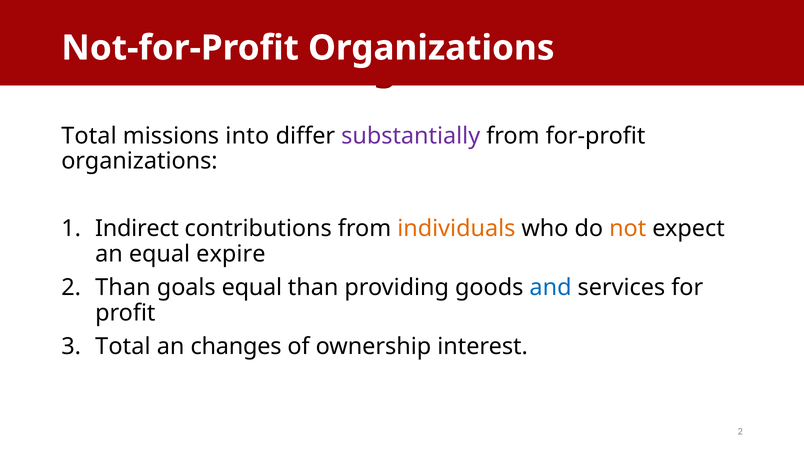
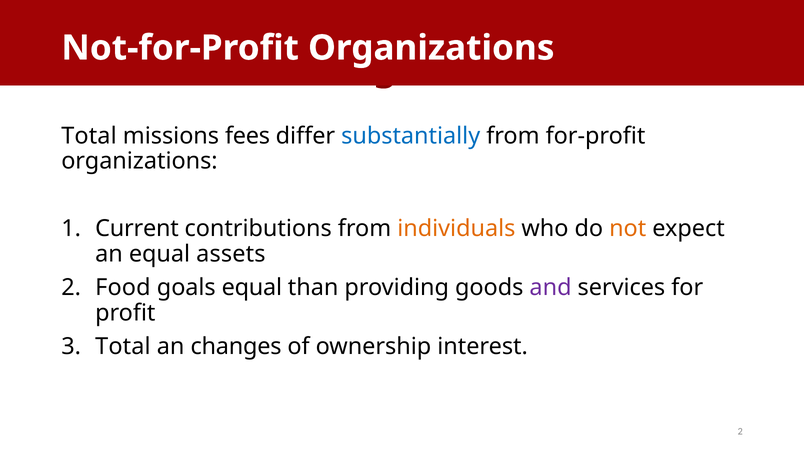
into: into -> fees (248, 136)
substantially colour: purple -> blue (411, 136)
Indirect: Indirect -> Current (137, 229)
expire: expire -> assets (231, 254)
2 Than: Than -> Food (123, 288)
and colour: blue -> purple (551, 288)
